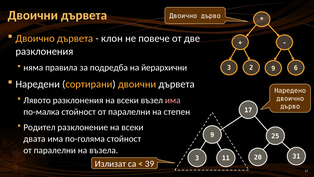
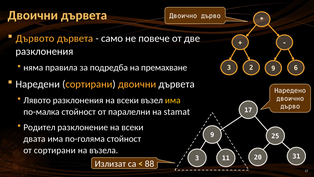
Двоично: Двоично -> Дървото (35, 38)
клон: клон -> само (112, 38)
йерархични: йерархични -> премахване (164, 68)
има colour: pink -> yellow (173, 100)
степен: степен -> stamat (177, 112)
паралелни: паралелни -> сортирани (55, 150)
39: 39 -> 88 (150, 163)
